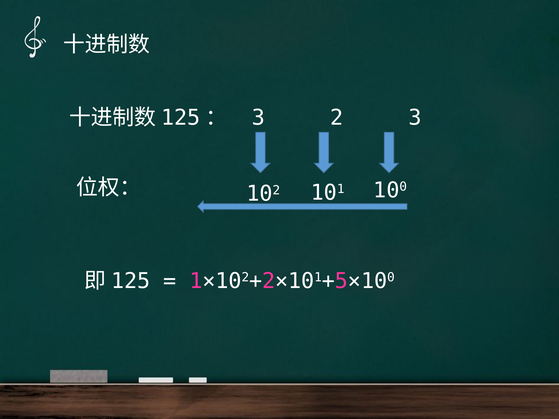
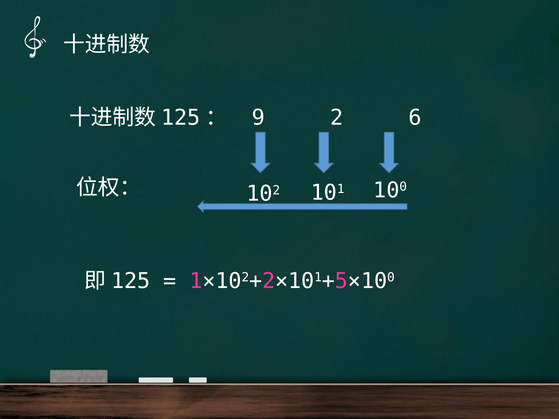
3: 3 -> 9 (258, 118)
2 3: 3 -> 6 (415, 118)
